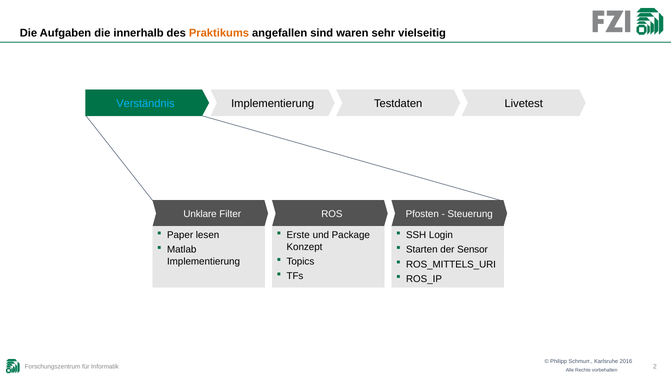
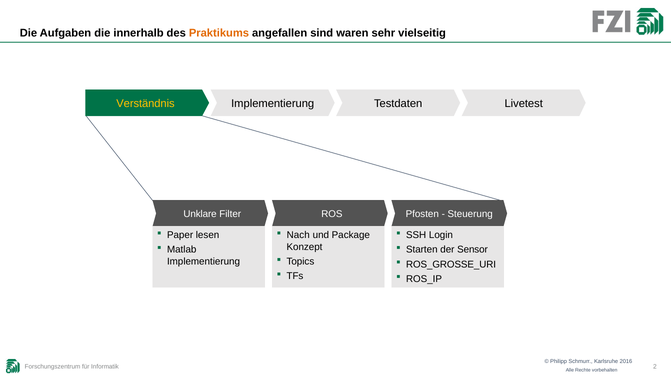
Verständnis colour: light blue -> yellow (145, 104)
Erste: Erste -> Nach (298, 235)
ROS_MITTELS_URI: ROS_MITTELS_URI -> ROS_GROSSE_URI (451, 265)
